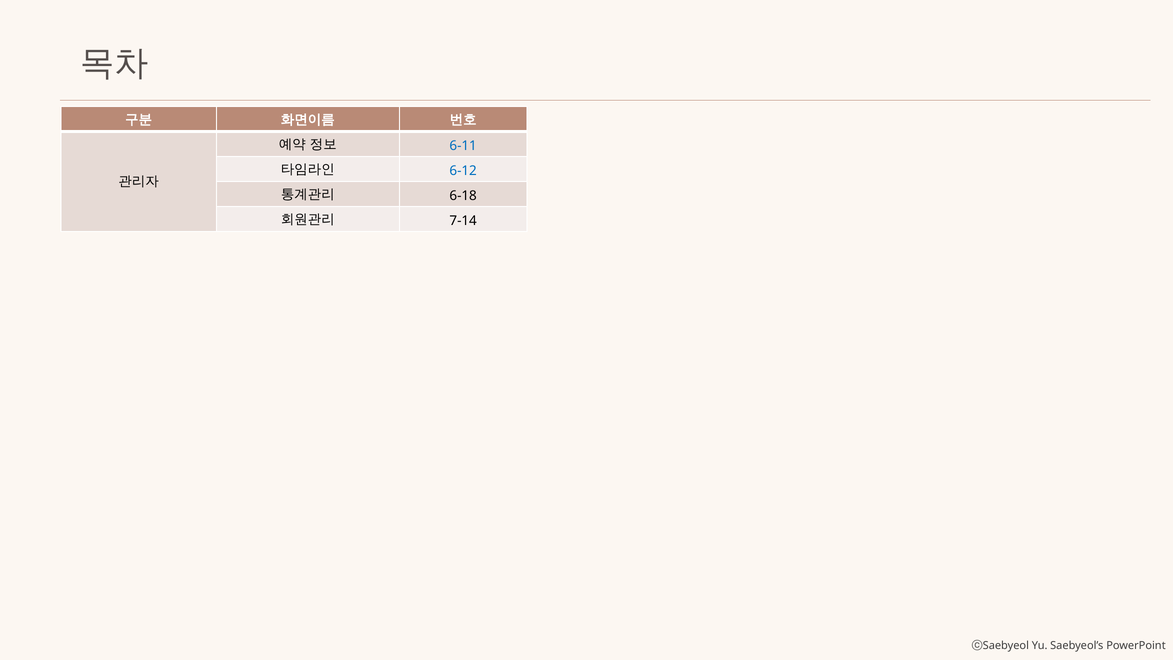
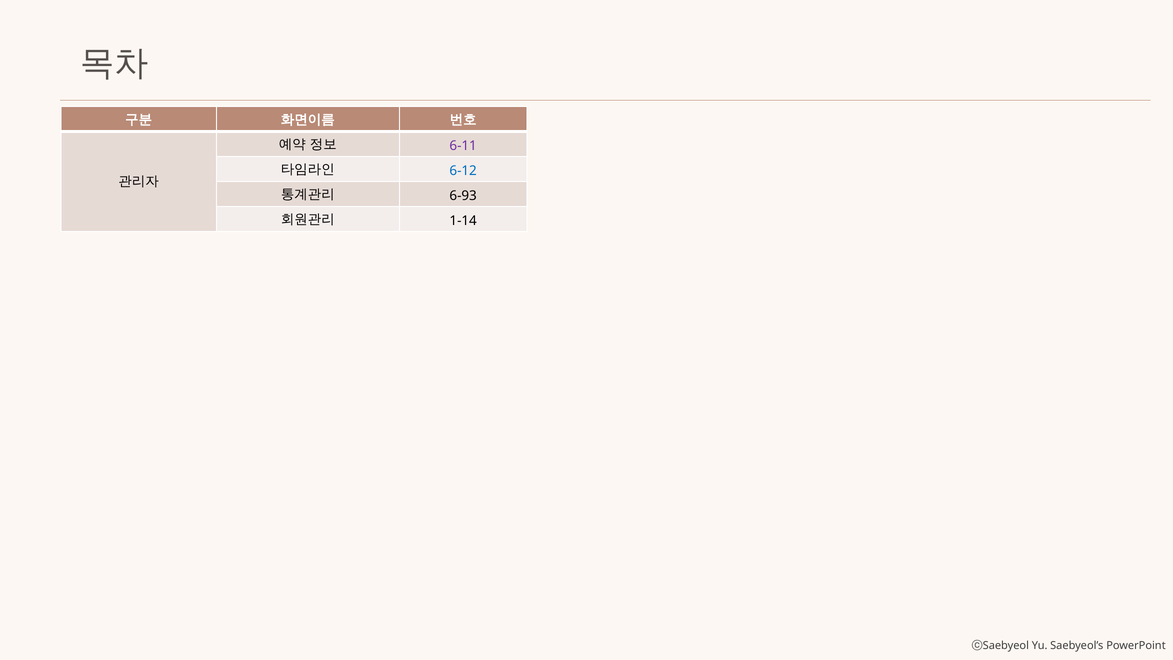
6-11 colour: blue -> purple (463, 146)
6-18: 6-18 -> 6-93 (463, 196)
7-14: 7-14 -> 1-14 (463, 221)
